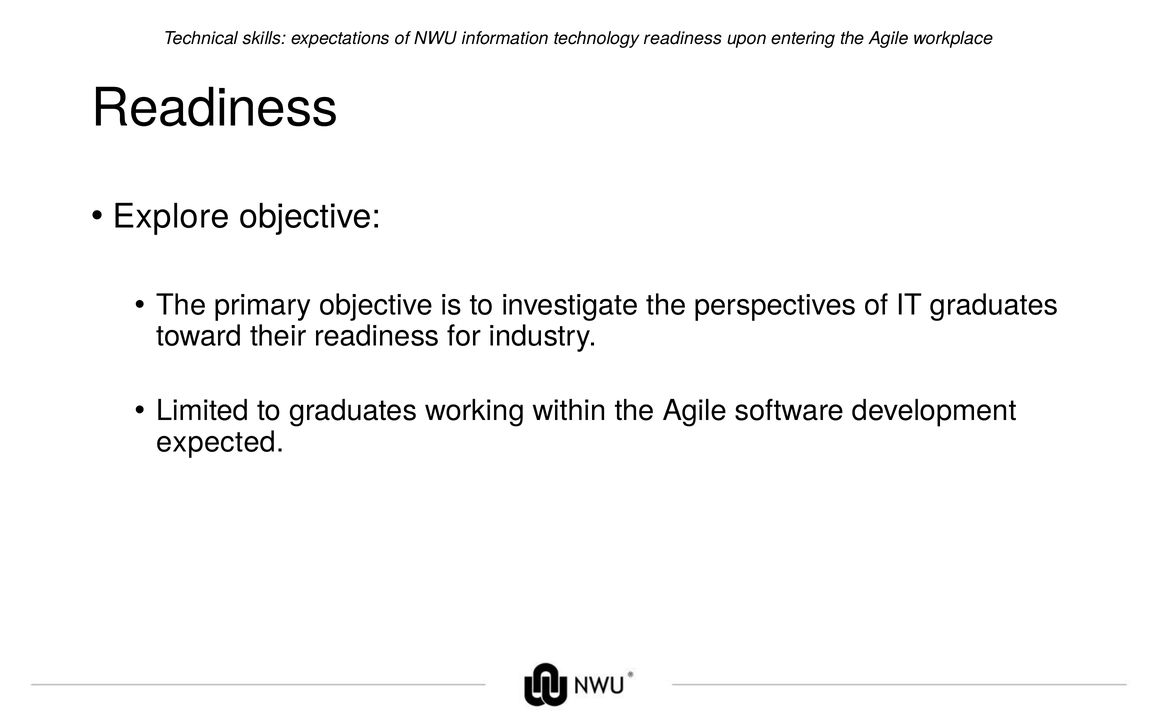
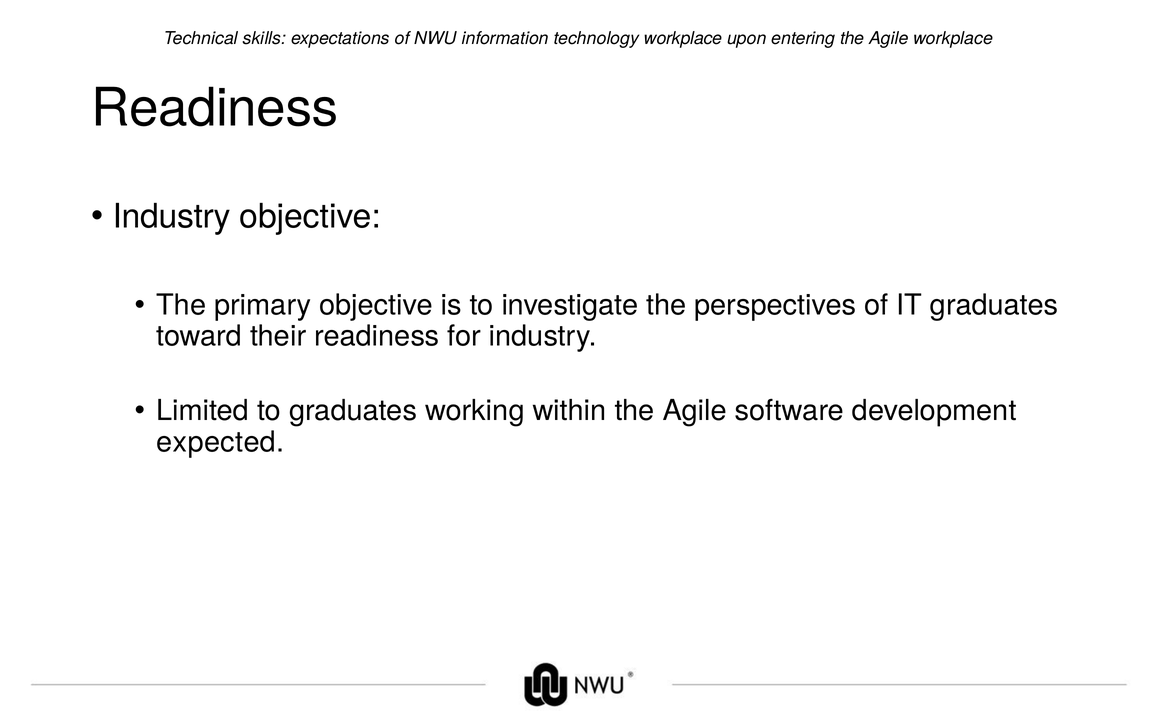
technology readiness: readiness -> workplace (683, 38)
Explore: Explore -> Industry (172, 216)
